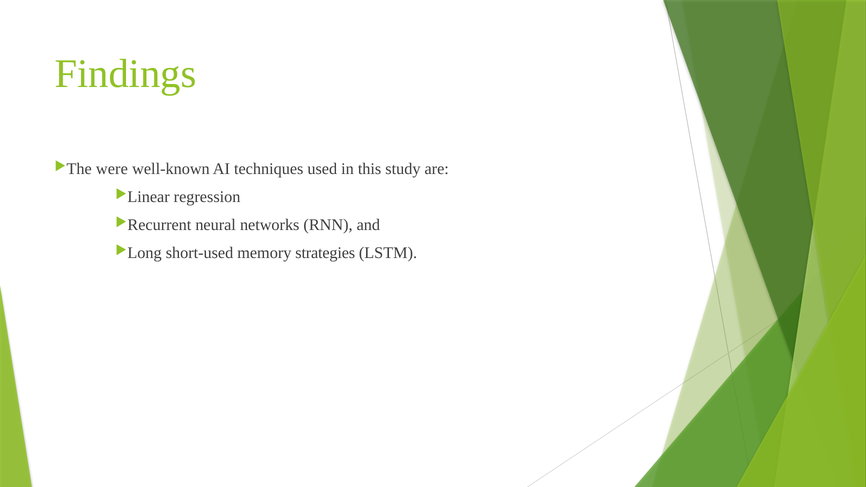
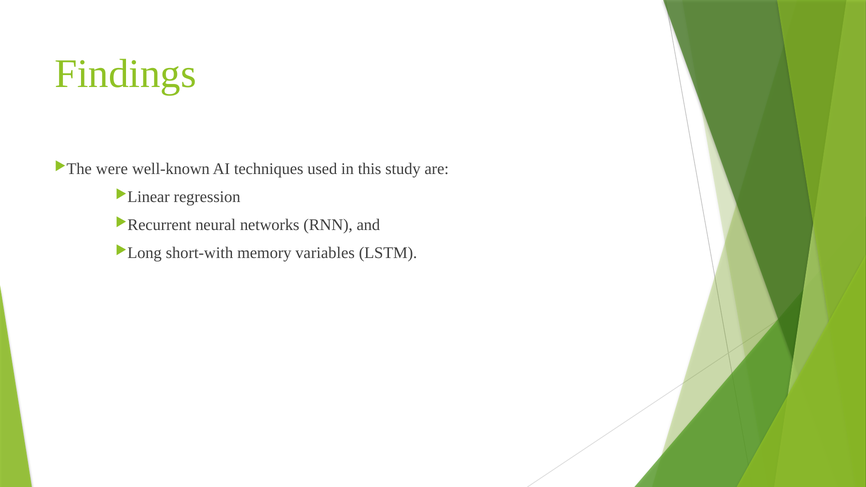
short-used: short-used -> short-with (199, 253)
strategies: strategies -> variables (325, 253)
